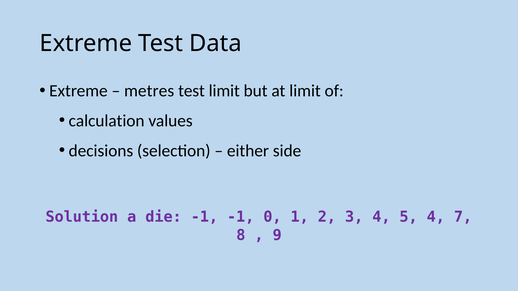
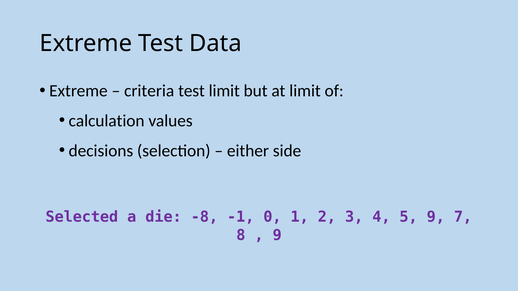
metres: metres -> criteria (149, 91)
Solution: Solution -> Selected (82, 217)
die -1: -1 -> -8 (204, 217)
5 4: 4 -> 9 (436, 217)
